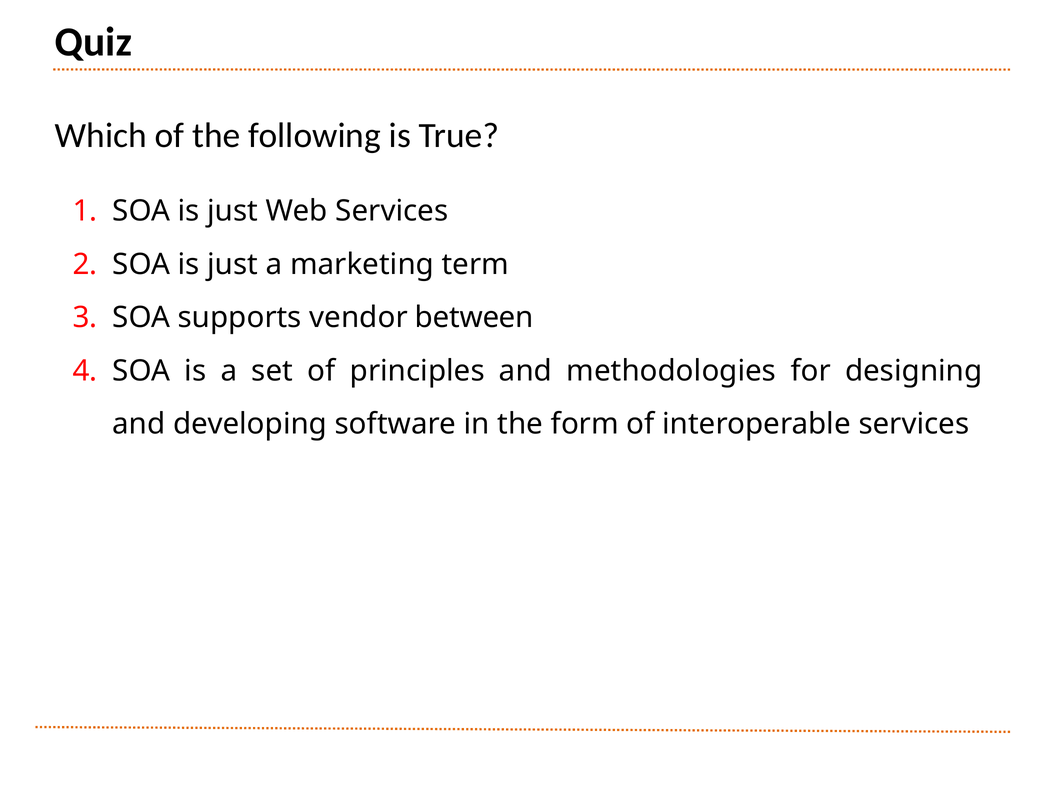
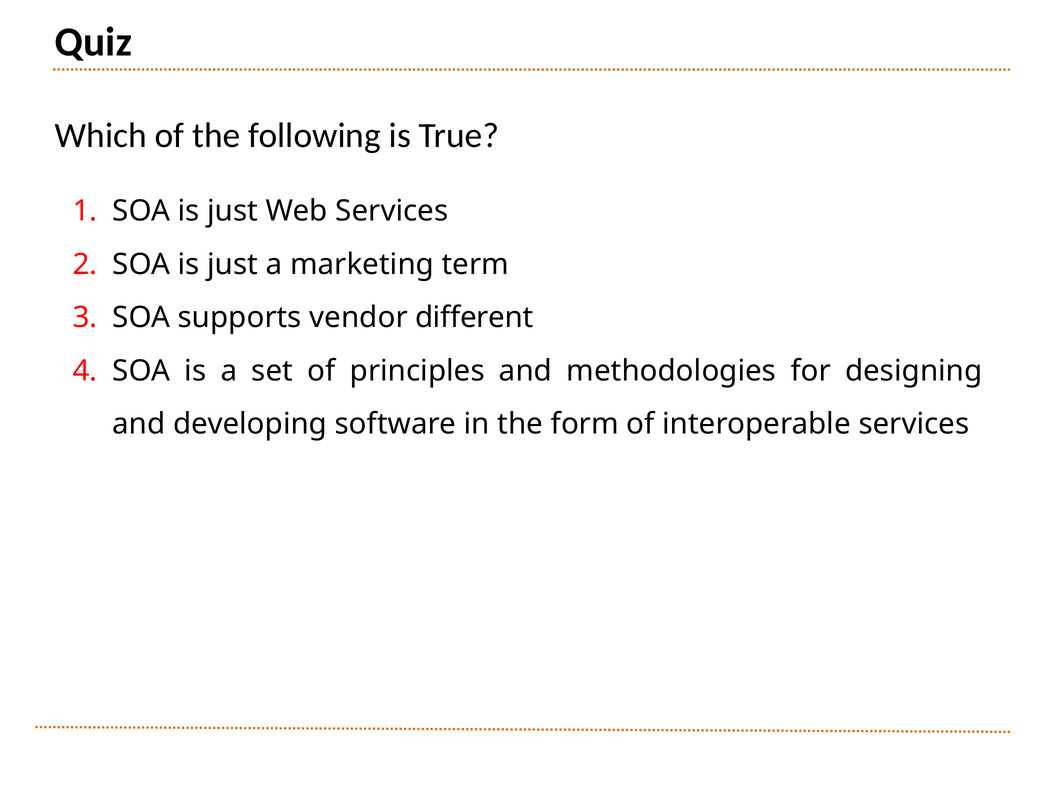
between: between -> different (474, 318)
